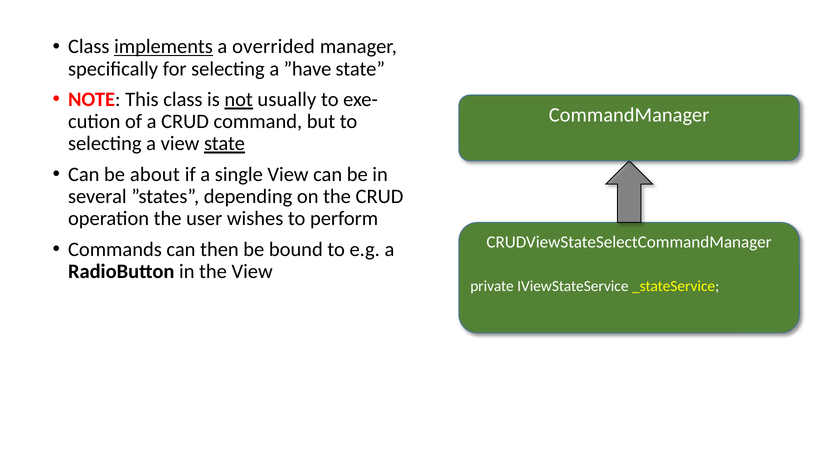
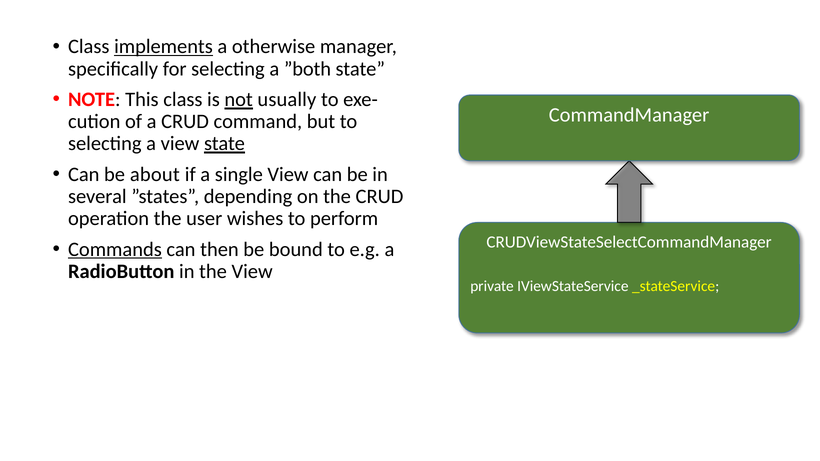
overrided: overrided -> otherwise (274, 47)
”have: ”have -> ”both (307, 69)
Commands underline: none -> present (115, 249)
